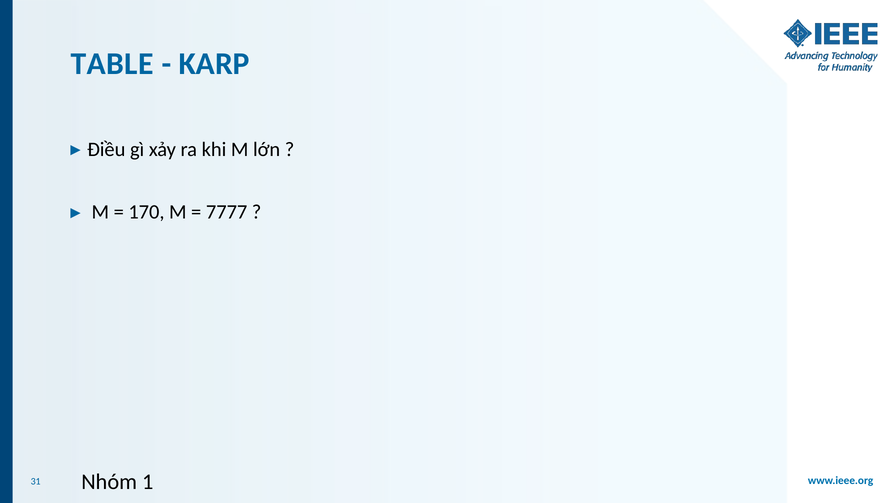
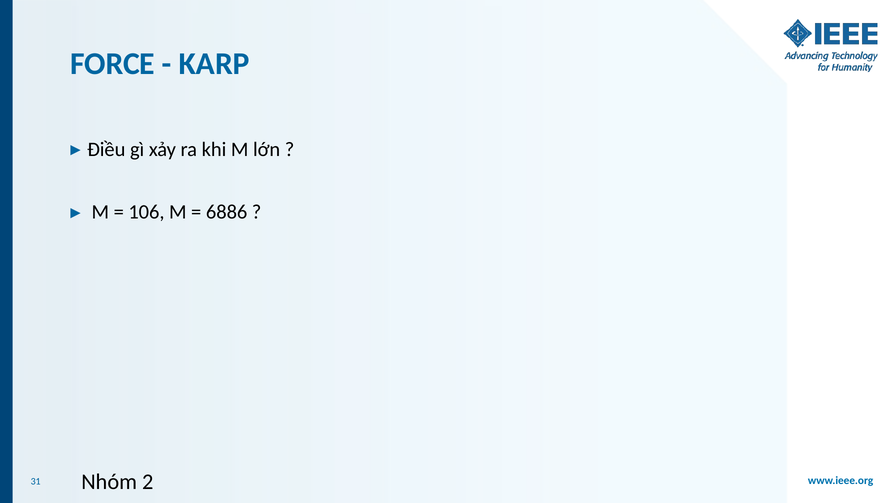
TABLE: TABLE -> FORCE (113, 64)
170: 170 -> 106 (146, 212)
7777: 7777 -> 6886 (227, 212)
1: 1 -> 2 (148, 482)
